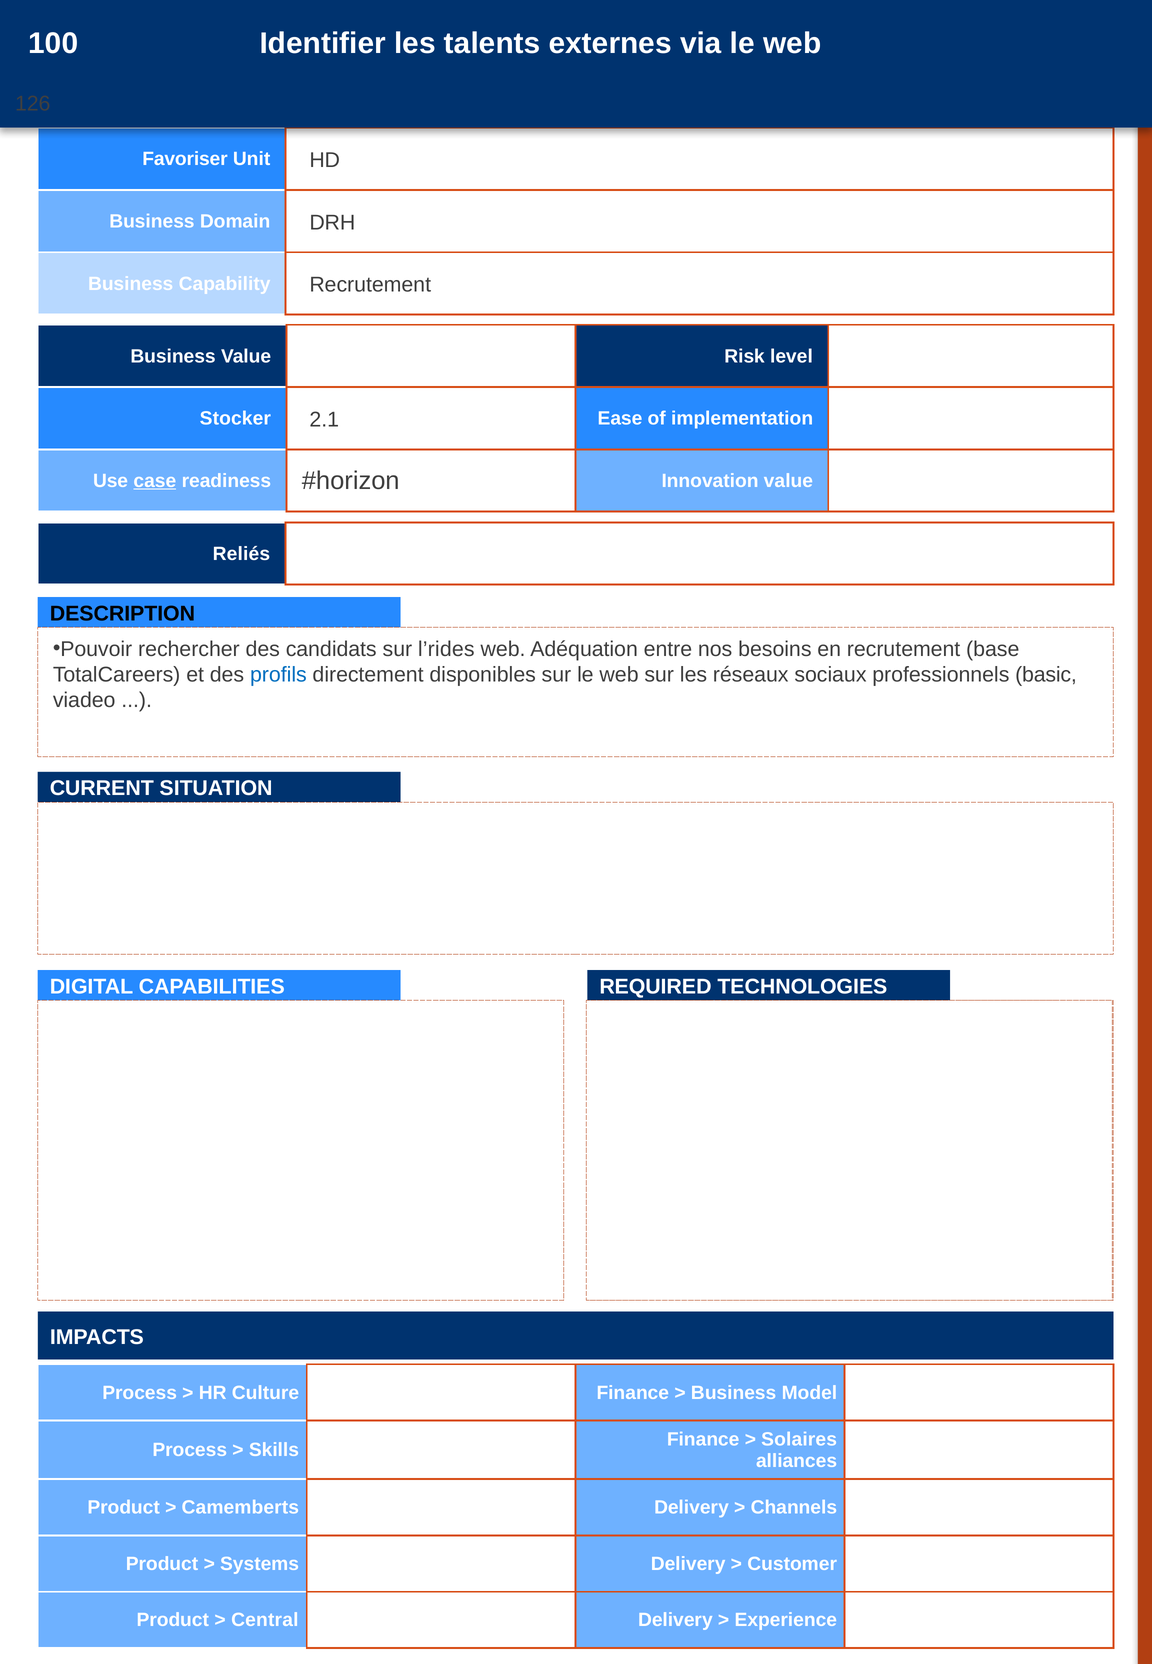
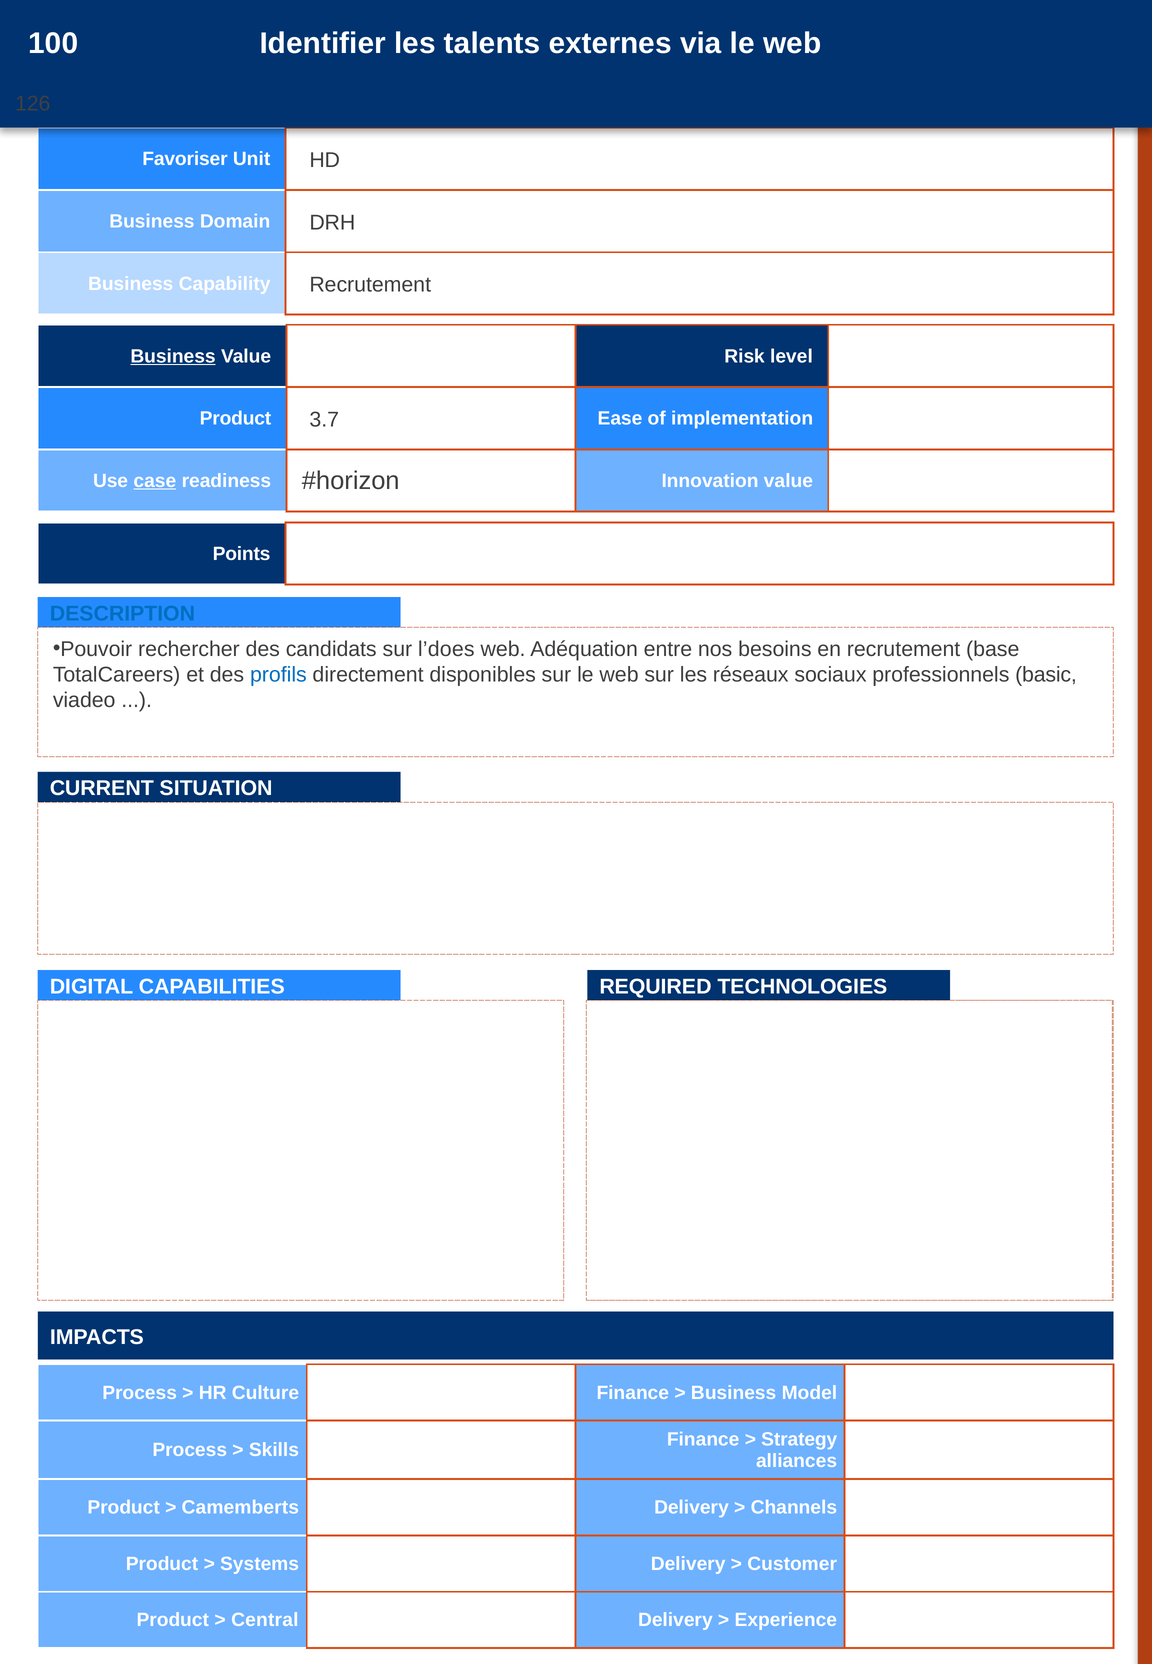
Business underline: none -> present (173, 356)
Stocker: Stocker -> Product (236, 419)
2.1: 2.1 -> 3.7 (324, 420)
Reliés: Reliés -> Points (242, 554)
DESCRIPTION colour: black -> blue (122, 614)
l’rides: l’rides -> l’does (446, 649)
Solaires: Solaires -> Strategy (799, 1439)
